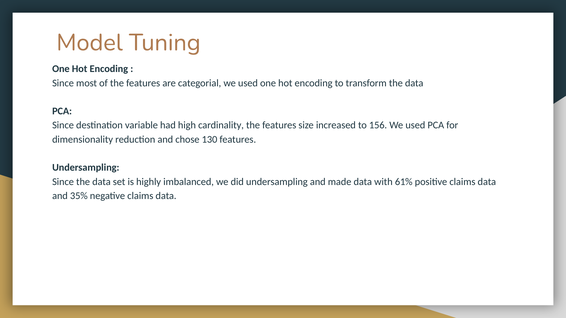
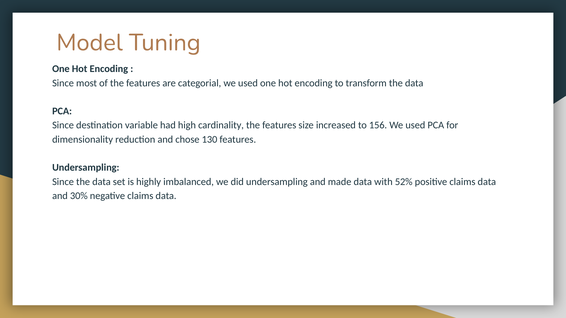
61%: 61% -> 52% (404, 182)
35%: 35% -> 30% (79, 196)
